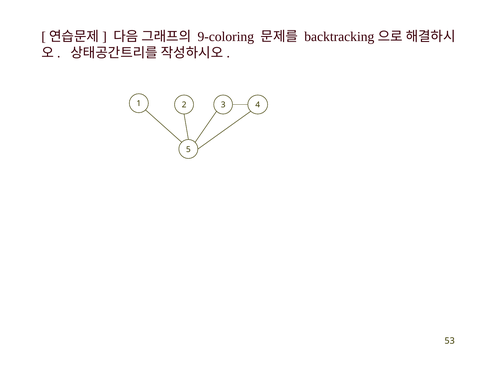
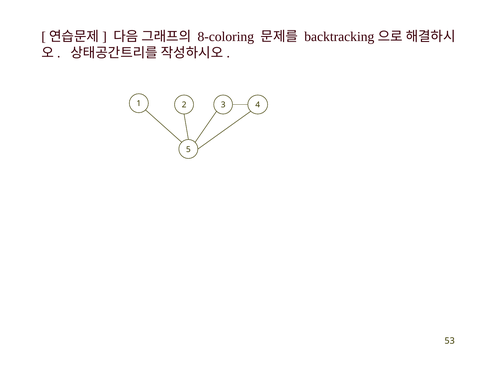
9-coloring: 9-coloring -> 8-coloring (226, 37)
